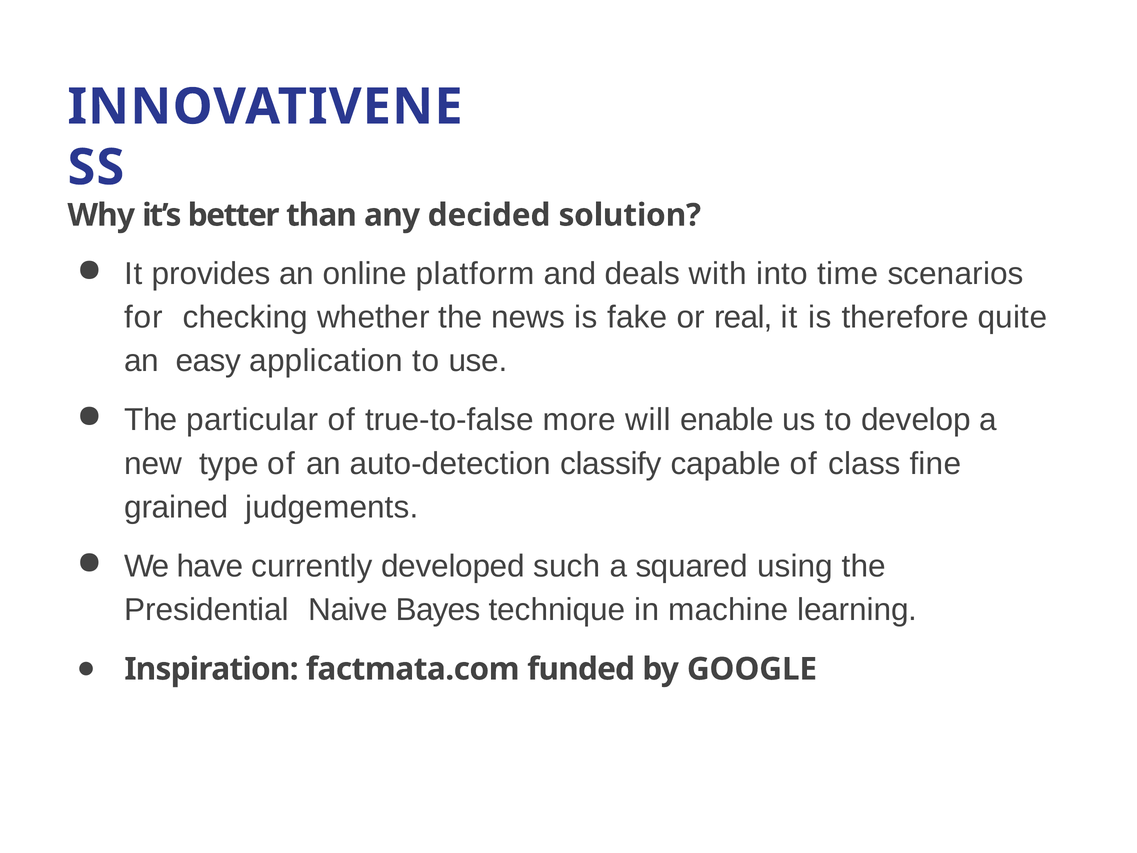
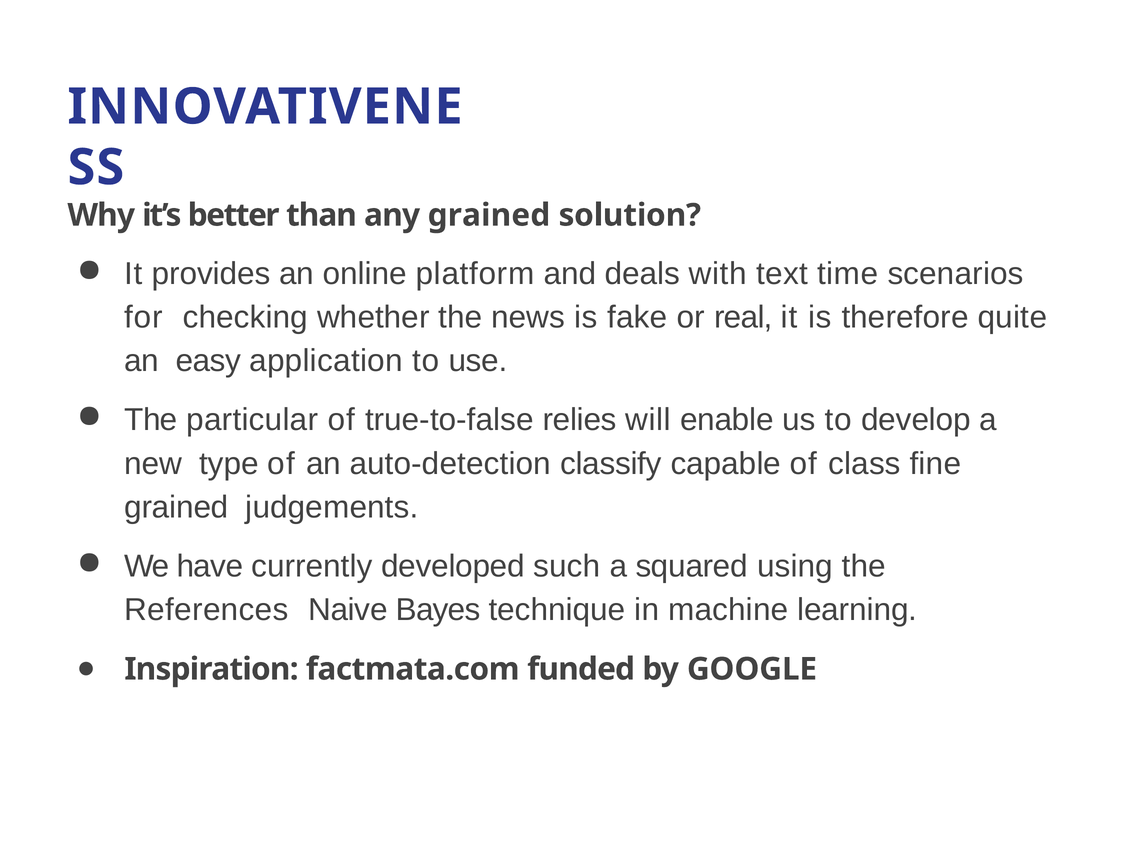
any decided: decided -> grained (489, 215)
into: into -> text (782, 274)
more: more -> relies (580, 420)
Presidential: Presidential -> References (206, 610)
